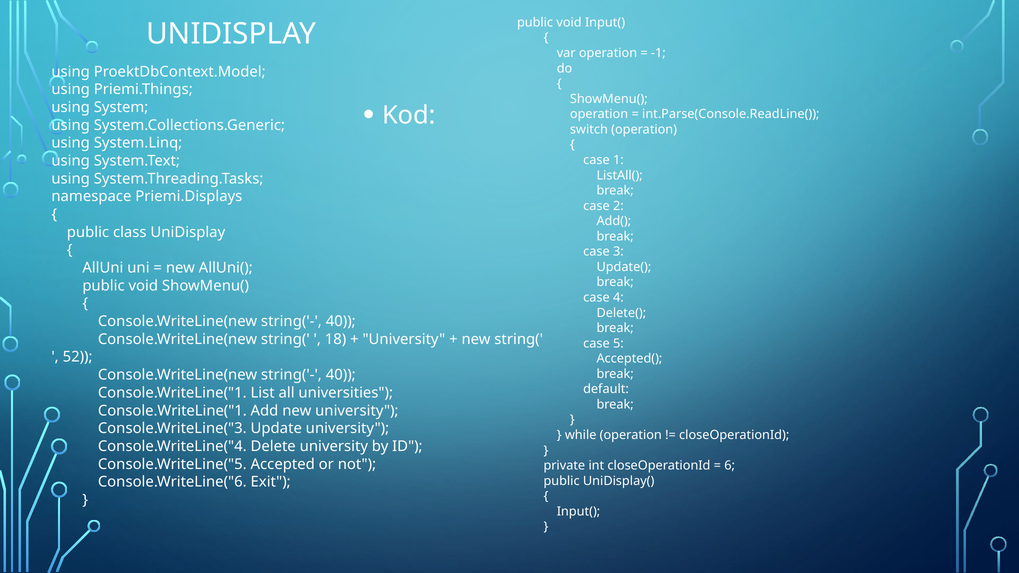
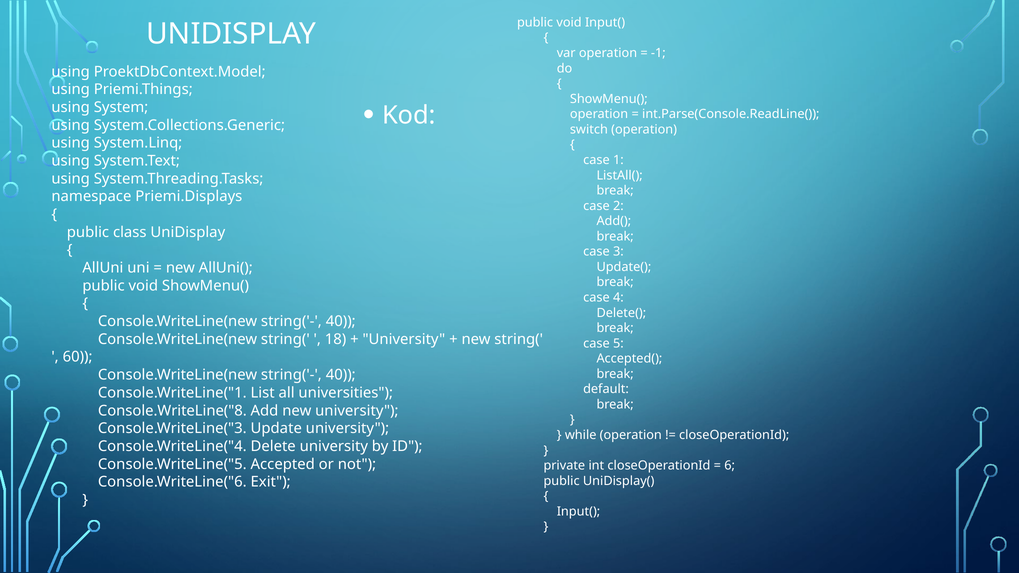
52: 52 -> 60 (78, 357)
Console.WriteLine("1: Console.WriteLine("1 -> Console.WriteLine("8 (172, 411)
